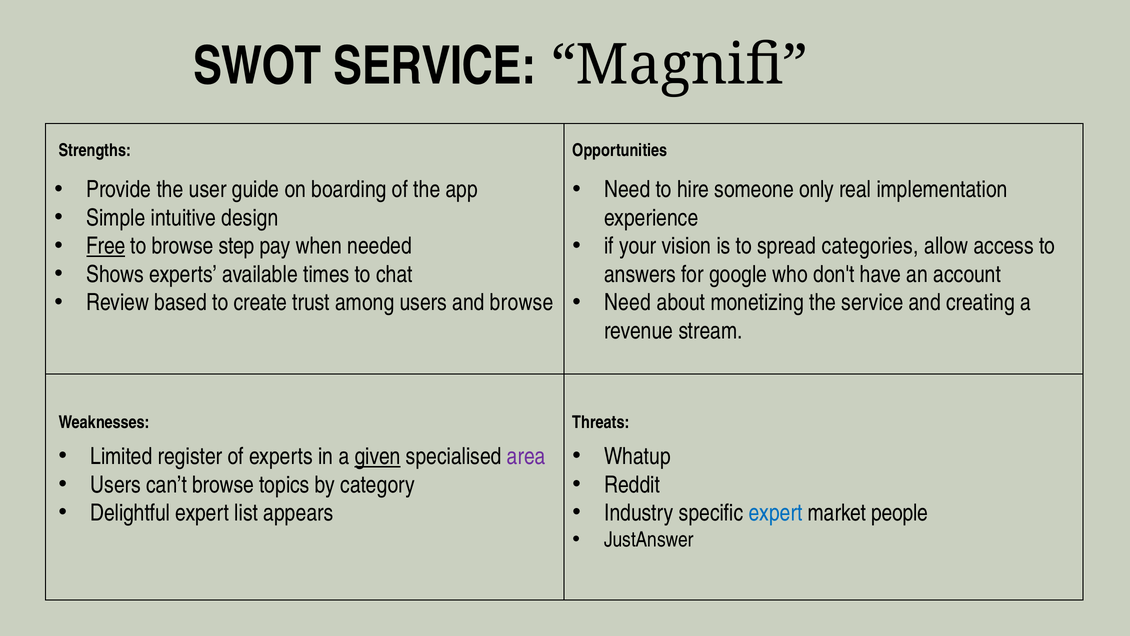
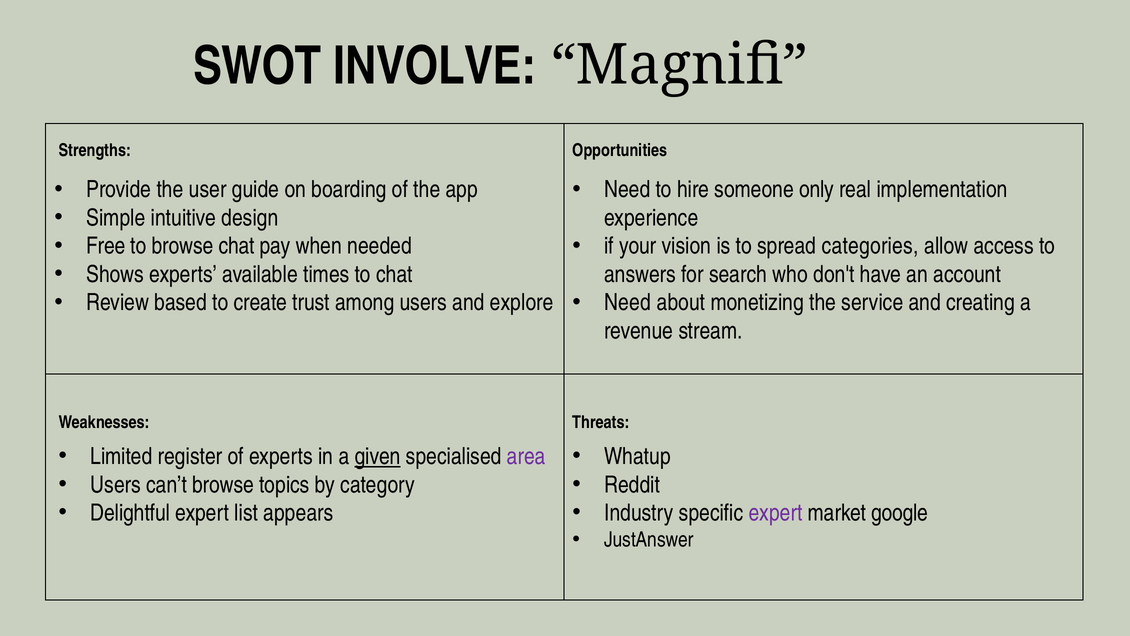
SWOT SERVICE: SERVICE -> INVOLVE (435, 66)
Free underline: present -> none (106, 246)
browse step: step -> chat (237, 246)
google: google -> search (738, 274)
and browse: browse -> explore (522, 303)
expert colour: blue -> purple (776, 513)
people: people -> google (900, 513)
